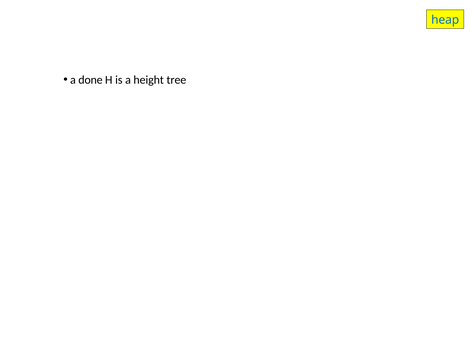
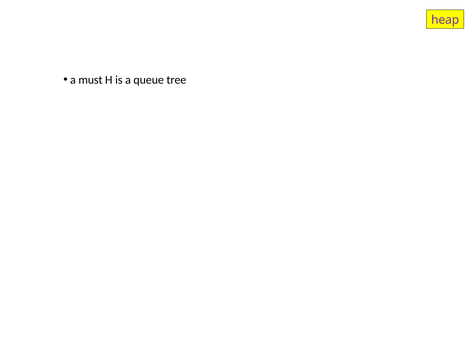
heap colour: blue -> purple (445, 20)
done: done -> must (90, 80)
height: height -> queue (149, 80)
